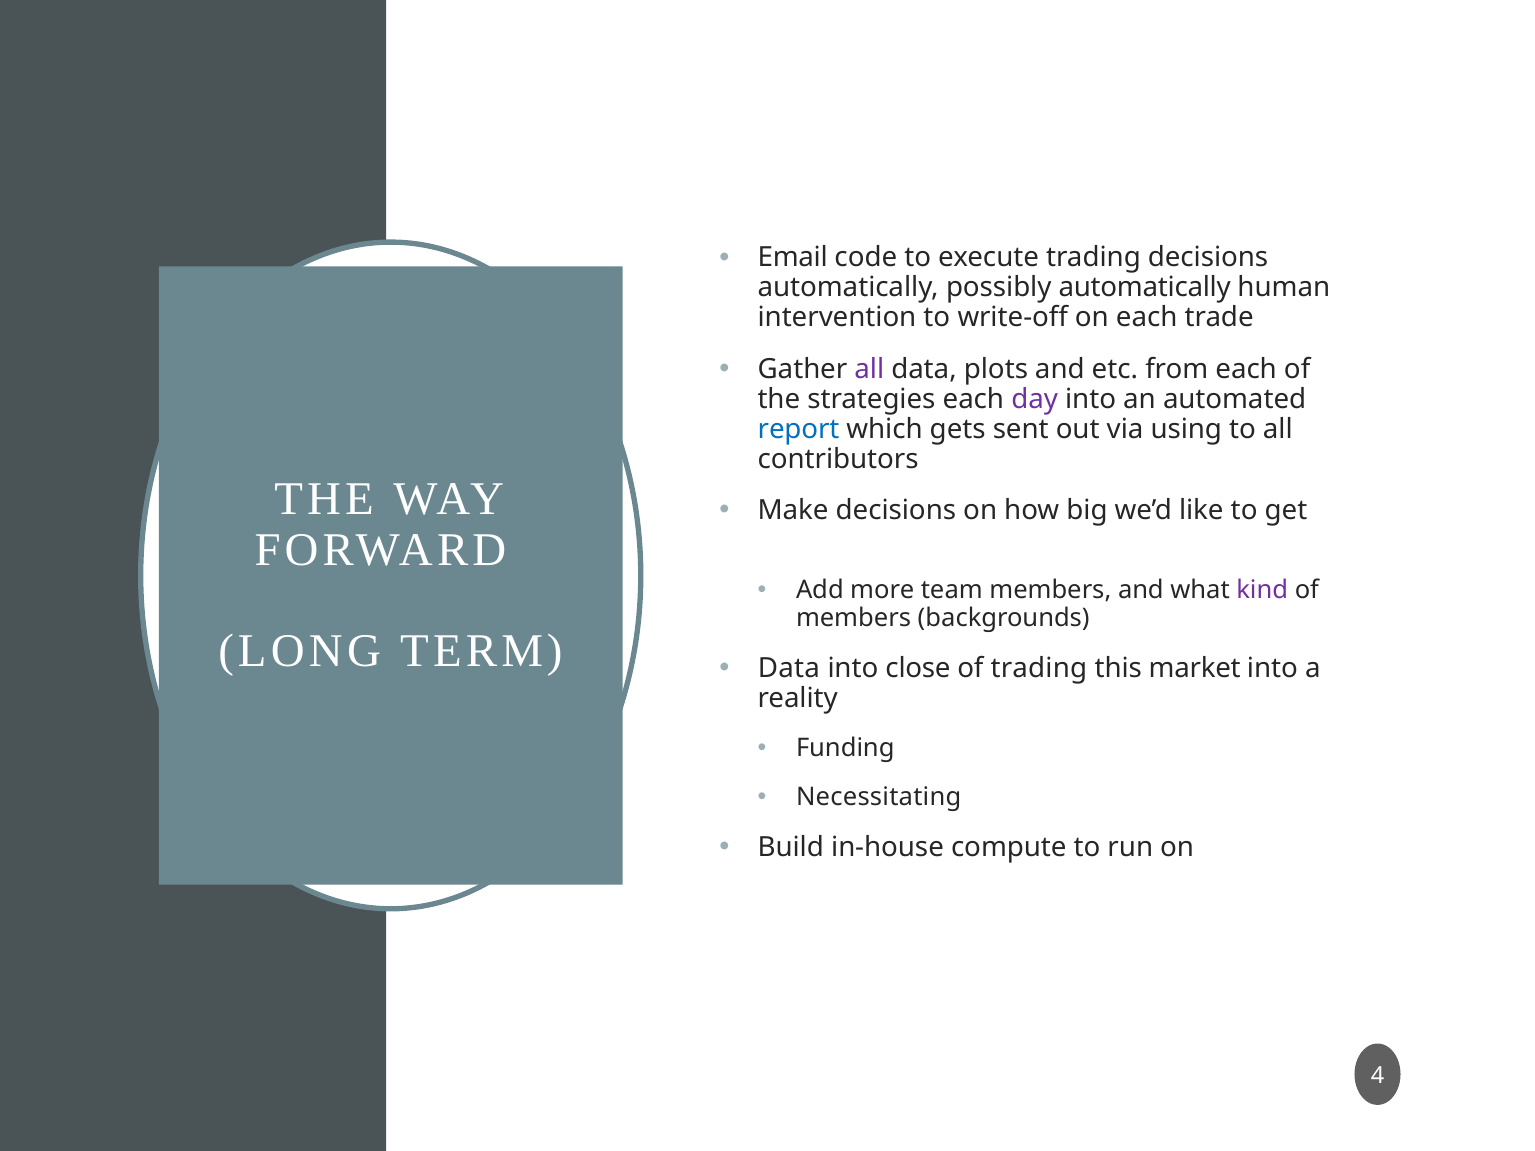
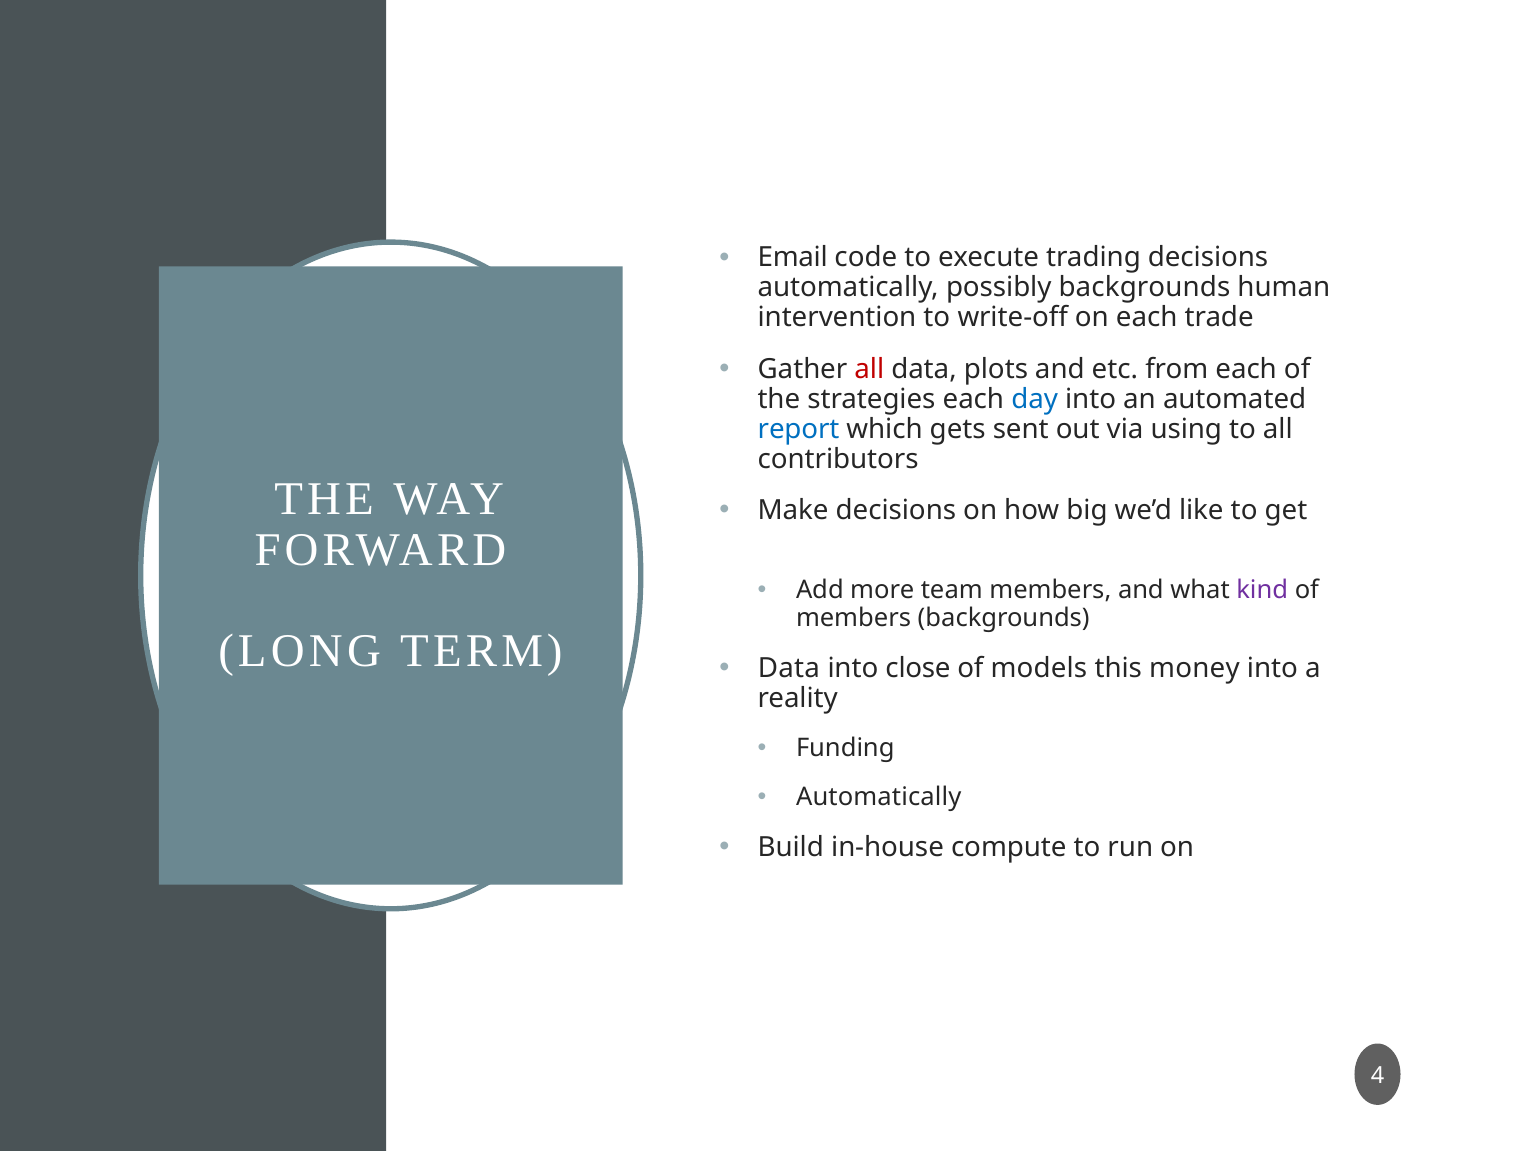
possibly automatically: automatically -> backgrounds (1144, 288)
all colour: purple -> red (869, 369)
day colour: purple -> blue (1035, 399)
of trading: trading -> models (1039, 668)
market: market -> money (1194, 668)
Necessitating: Necessitating -> Automatically (879, 797)
